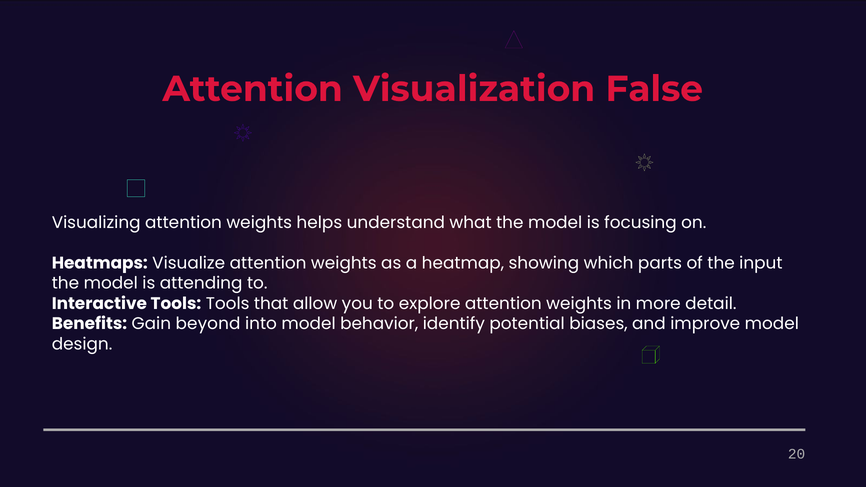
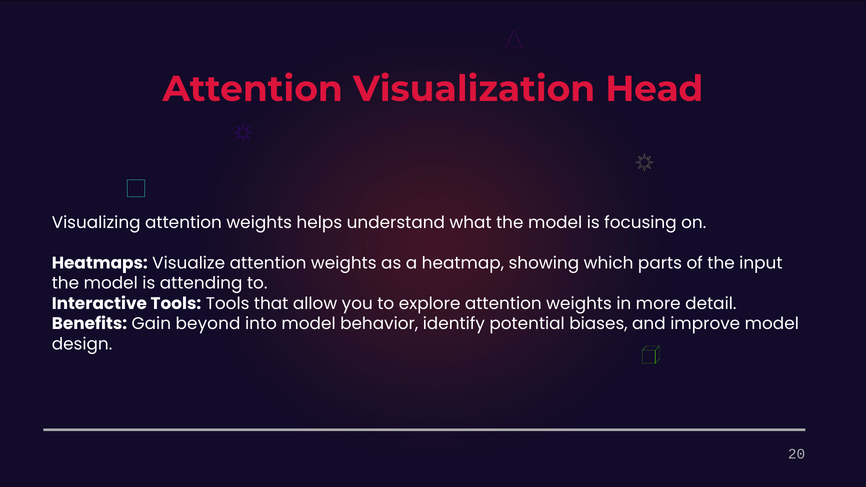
False: False -> Head (654, 89)
